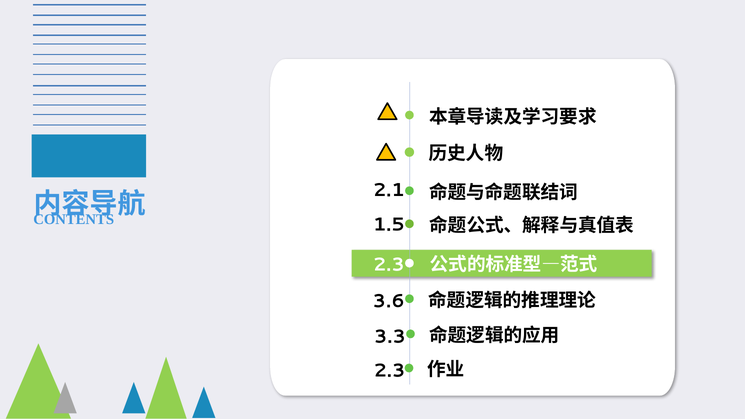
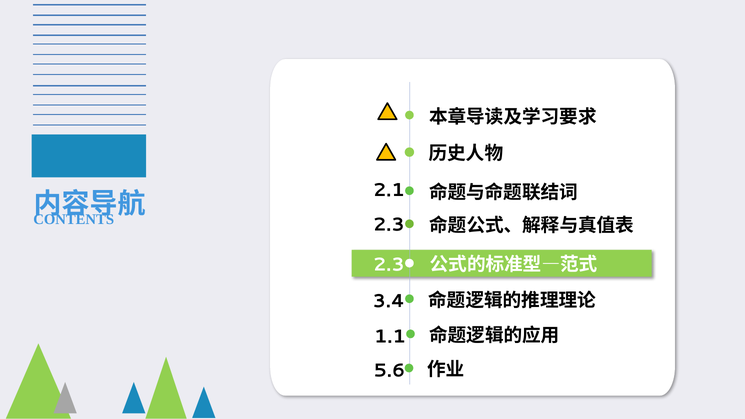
1.5: 1.5 -> 2.3 (389, 224)
3.6: 3.6 -> 3.4 (389, 301)
3.3: 3.3 -> 1.1 (390, 336)
2.3: 2.3 -> 5.6 (389, 371)
